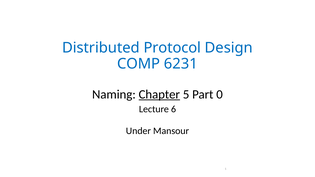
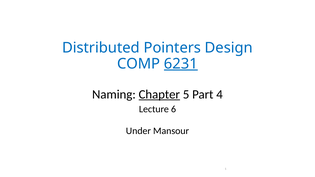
Protocol: Protocol -> Pointers (172, 48)
6231 underline: none -> present (181, 64)
0: 0 -> 4 (220, 94)
